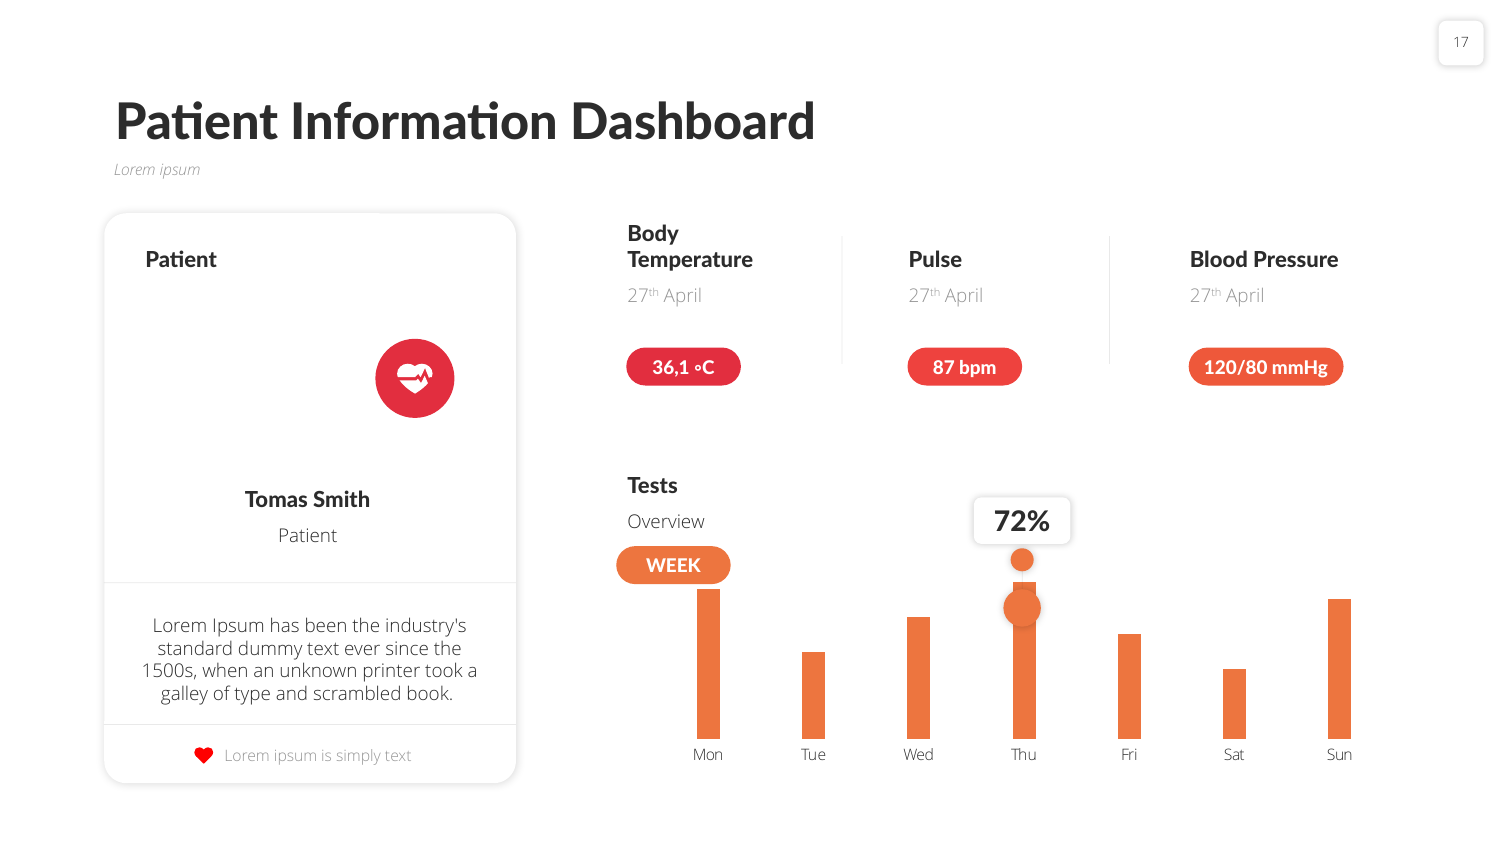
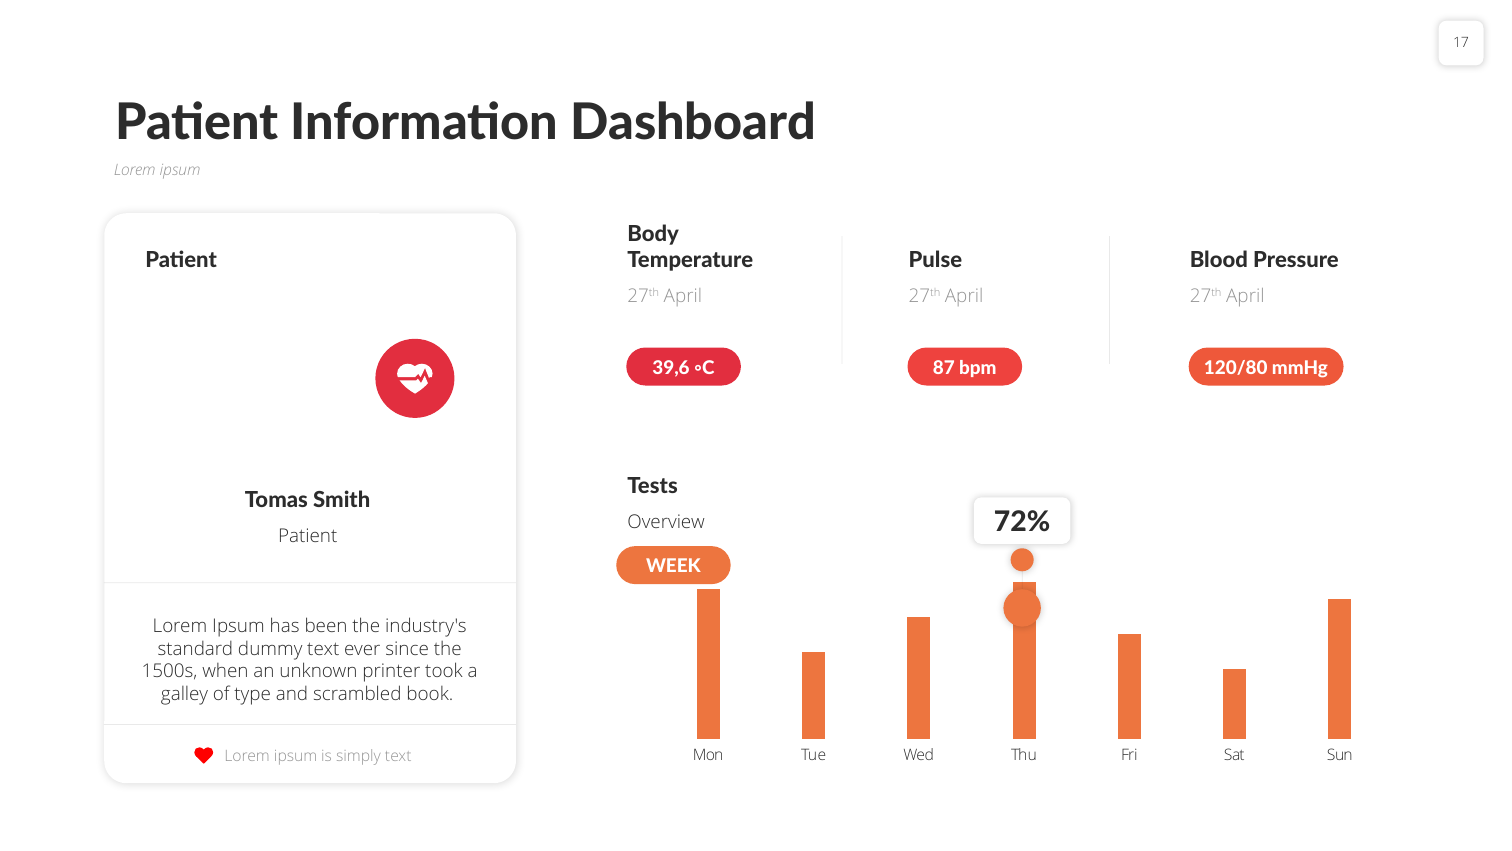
36,1: 36,1 -> 39,6 (671, 368)
